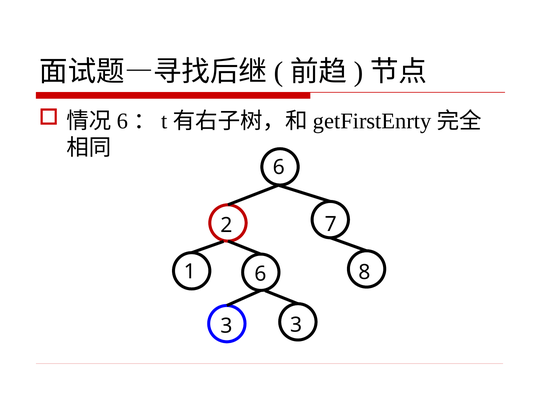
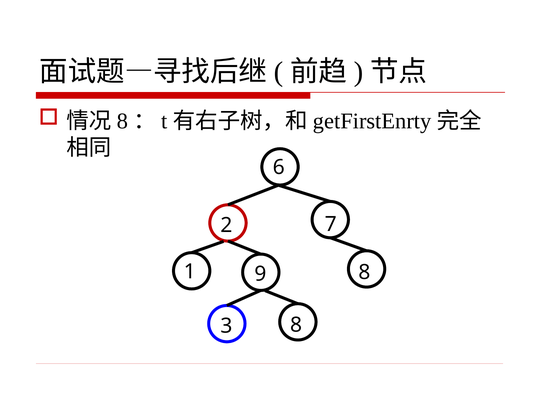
6: 6 -> 8 (122, 121)
1 6: 6 -> 9 (260, 274)
3 3: 3 -> 8 (296, 325)
